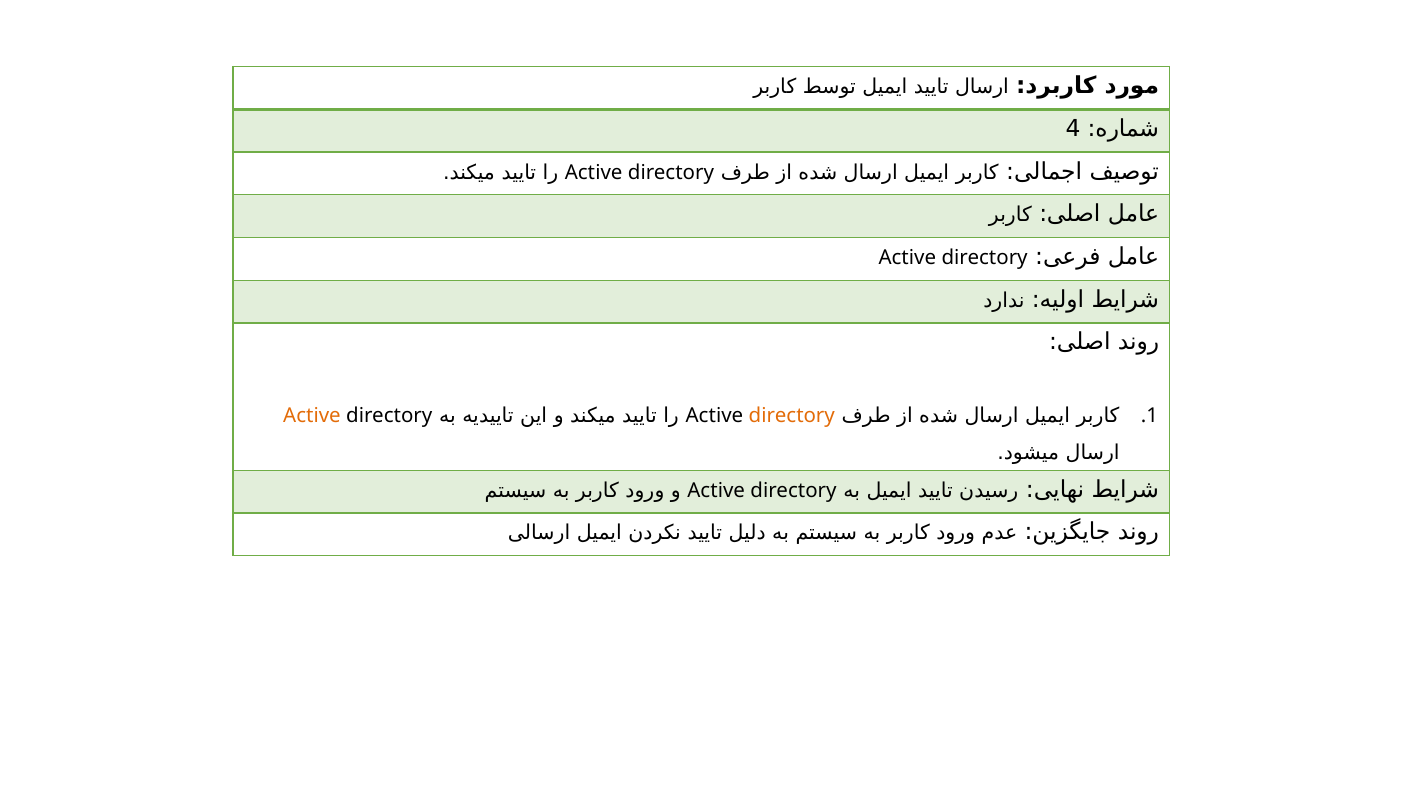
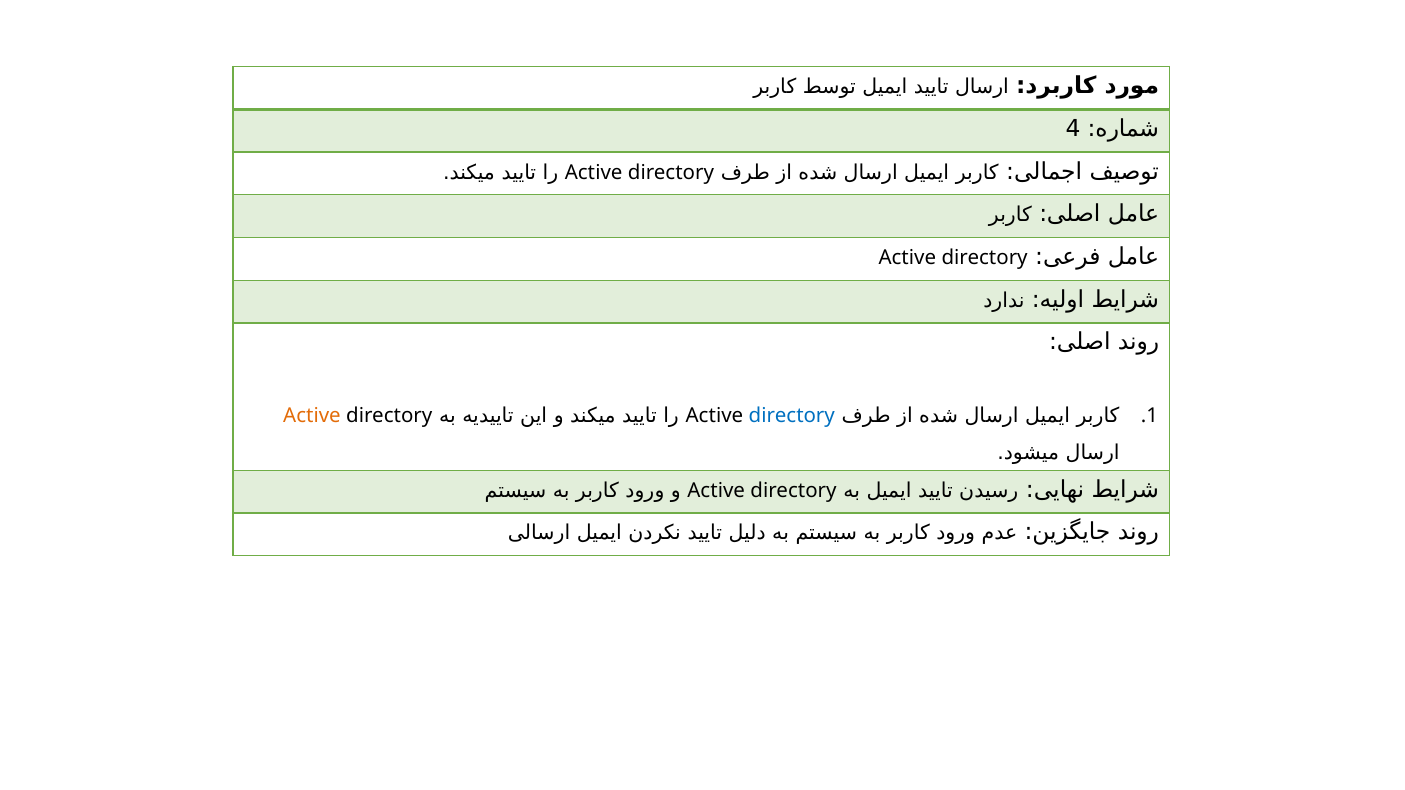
directory colour: orange -> blue (792, 416)
